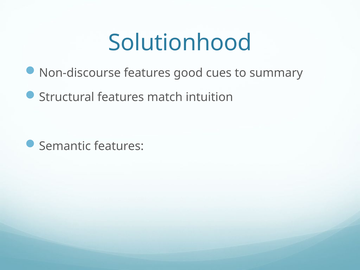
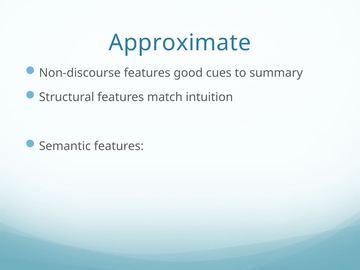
Solutionhood: Solutionhood -> Approximate (180, 43)
